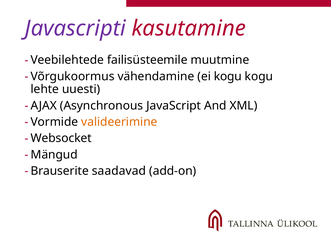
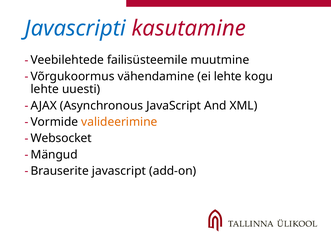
Javascripti colour: purple -> blue (75, 28)
ei kogu: kogu -> lehte (228, 76)
Brauserite saadavad: saadavad -> javascript (119, 171)
